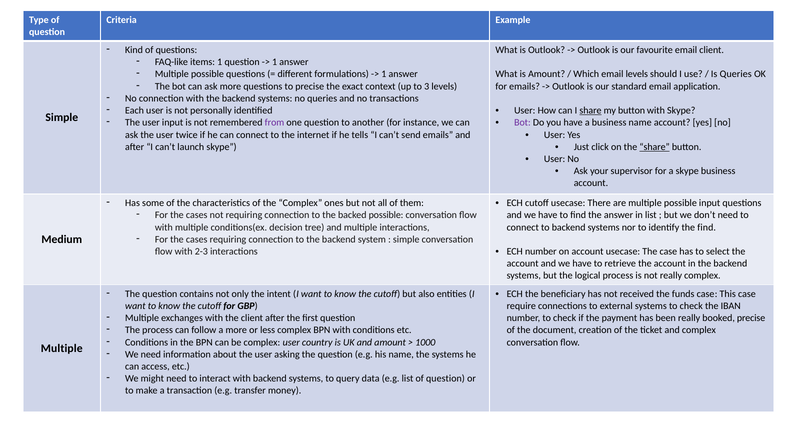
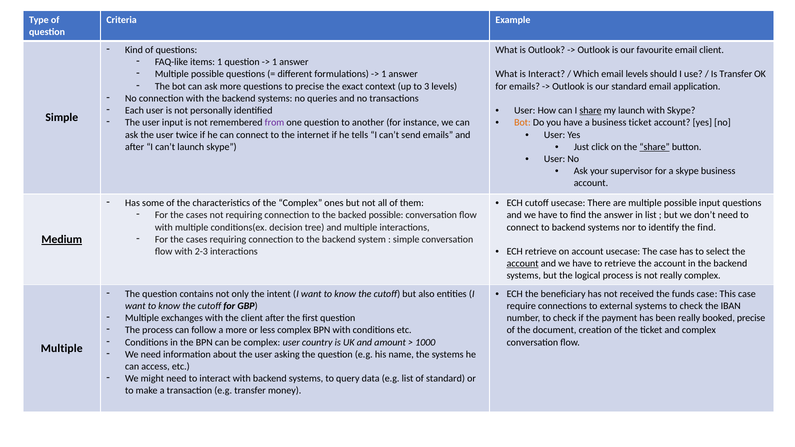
is Amount: Amount -> Interact (547, 74)
Is Queries: Queries -> Transfer (736, 74)
my button: button -> launch (632, 111)
Bot colour: purple -> orange (522, 123)
business name: name -> ticket (640, 123)
Medium underline: none -> present (62, 240)
ECH number: number -> retrieve (541, 252)
account underline: none -> present (523, 264)
list of question: question -> standard (445, 379)
